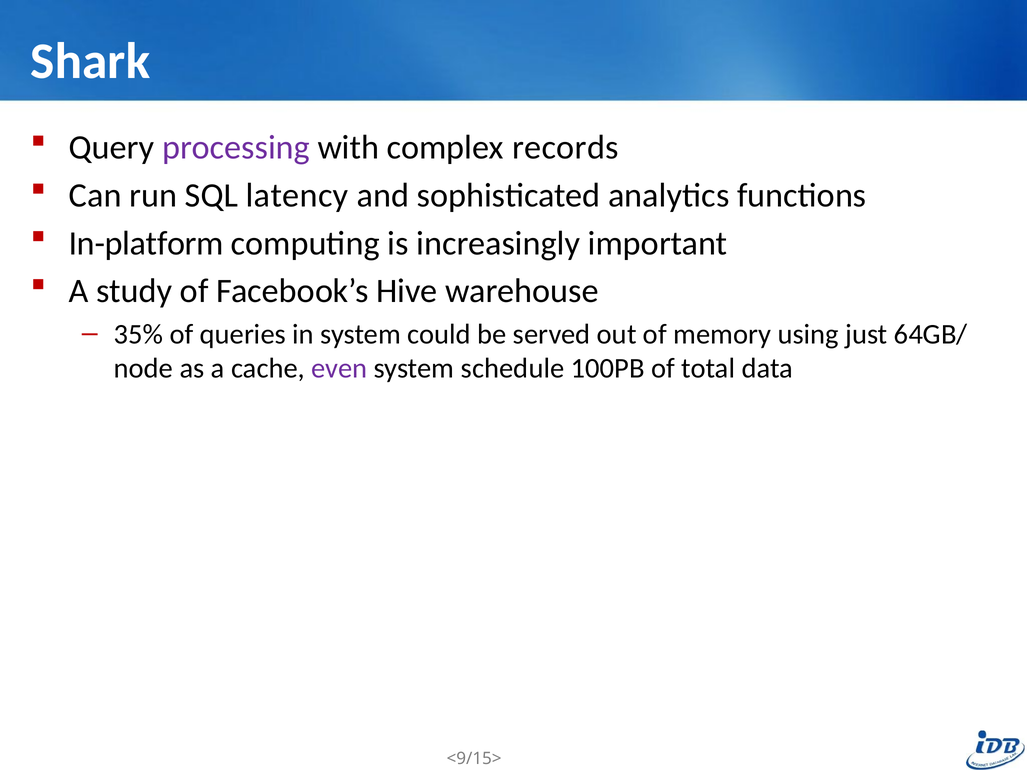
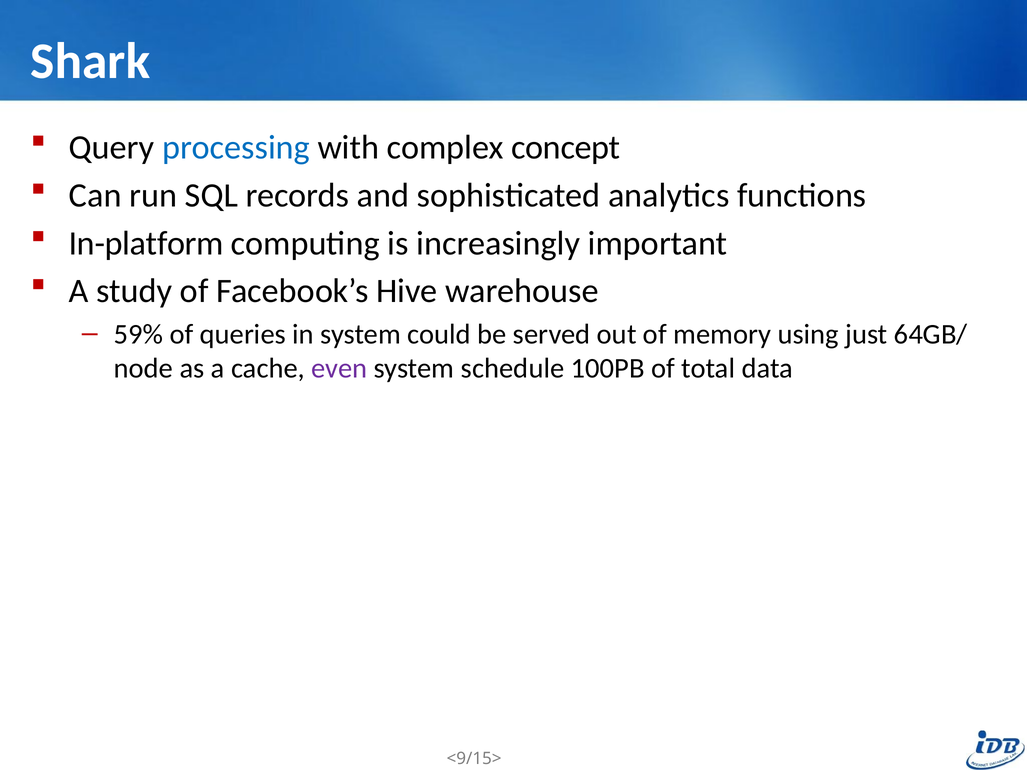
processing colour: purple -> blue (236, 148)
records: records -> concept (566, 148)
latency: latency -> records (297, 195)
35%: 35% -> 59% (139, 334)
